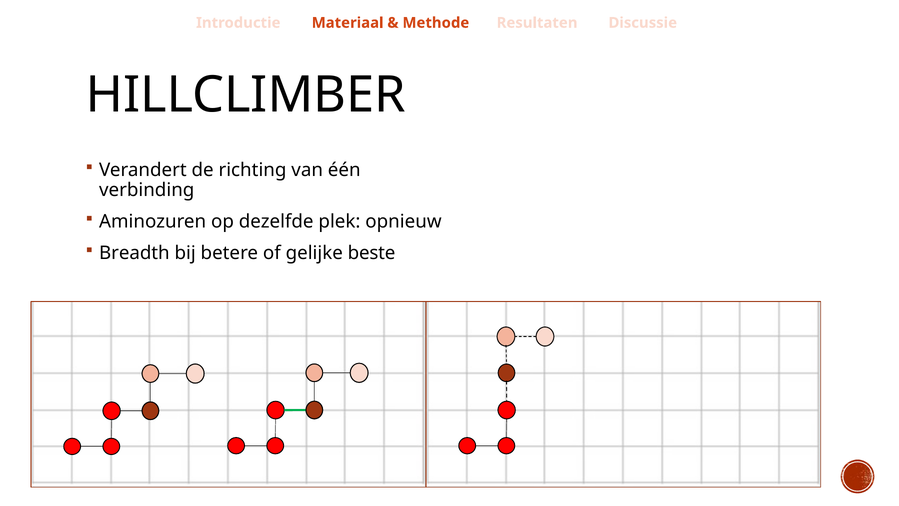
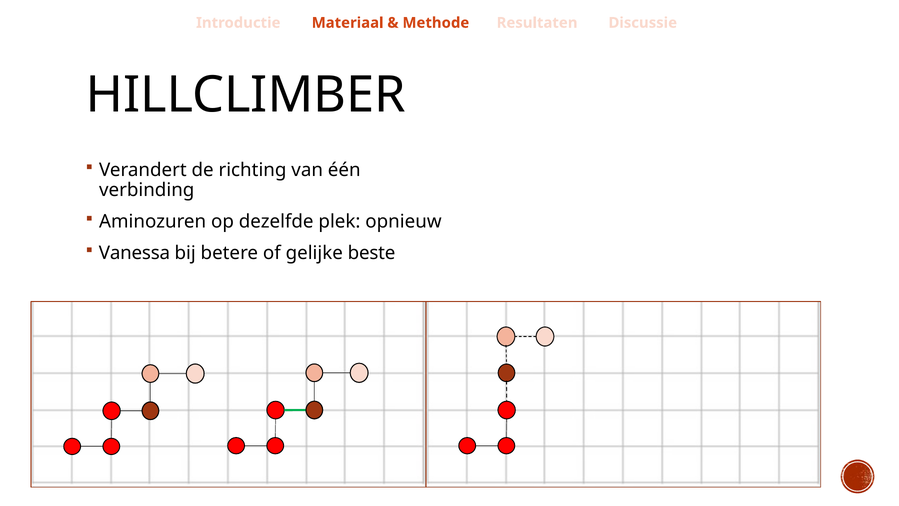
Breadth: Breadth -> Vanessa (134, 253)
